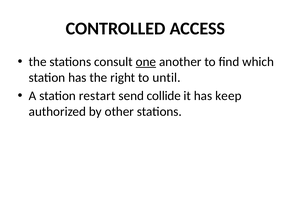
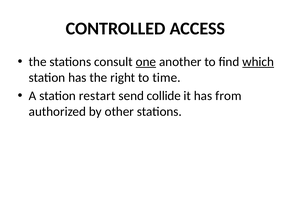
which underline: none -> present (258, 62)
until: until -> time (167, 78)
keep: keep -> from (228, 96)
